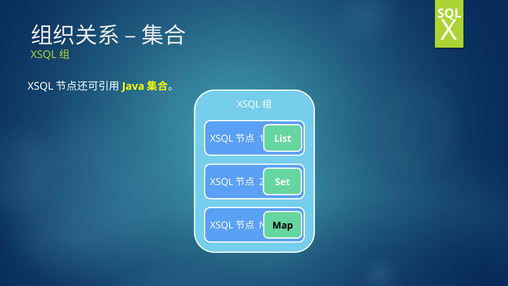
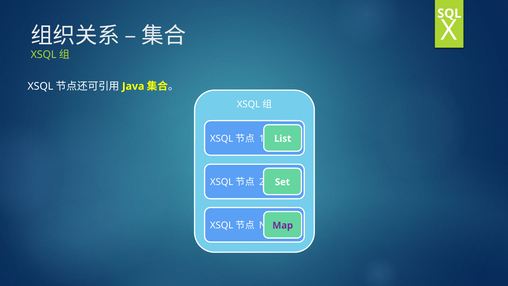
Map colour: black -> purple (283, 225)
